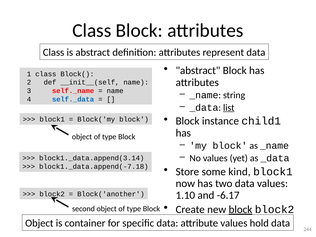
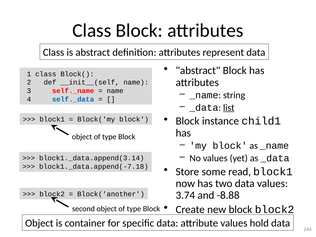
kind: kind -> read (240, 172)
1.10: 1.10 -> 3.74 (185, 195)
-6.17: -6.17 -> -8.88 (228, 195)
block underline: present -> none (240, 209)
